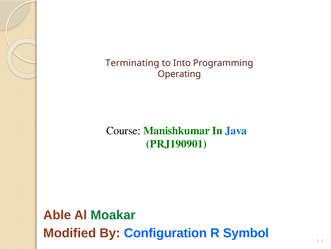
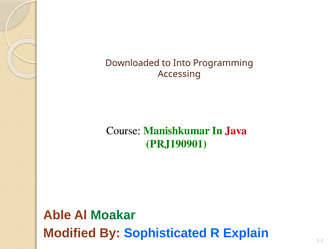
Terminating: Terminating -> Downloaded (132, 63)
Operating: Operating -> Accessing (179, 74)
Java colour: blue -> red (236, 130)
Configuration: Configuration -> Sophisticated (165, 232)
Symbol: Symbol -> Explain (246, 232)
